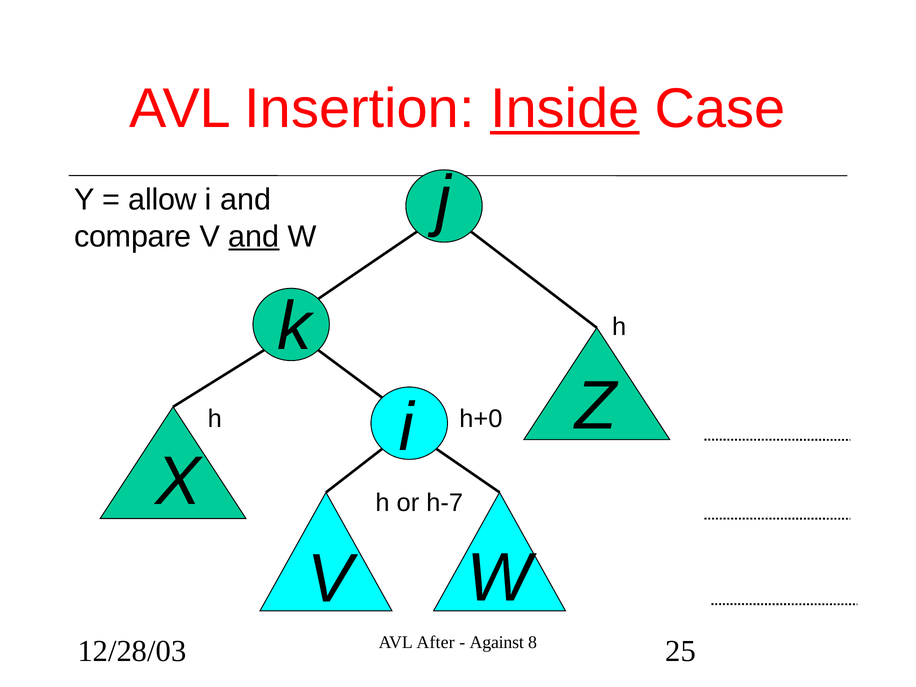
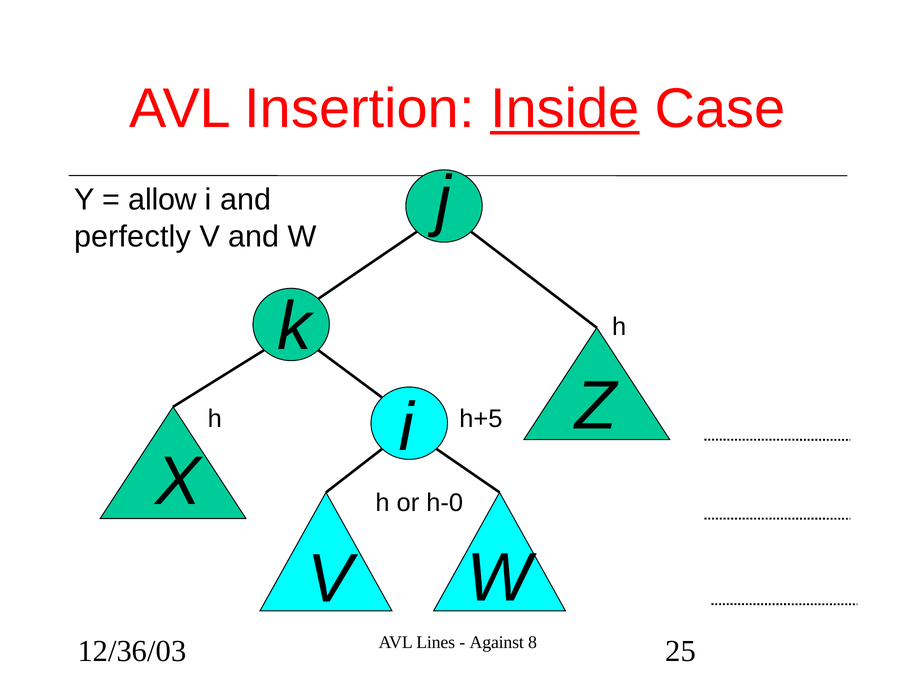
compare: compare -> perfectly (133, 237)
and underline: present -> none (254, 237)
h+0: h+0 -> h+5 (481, 419)
h-7: h-7 -> h-0 (445, 503)
After: After -> Lines (436, 643)
12/28/03: 12/28/03 -> 12/36/03 (132, 651)
